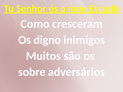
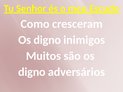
sobre: sobre -> digno (32, 72)
